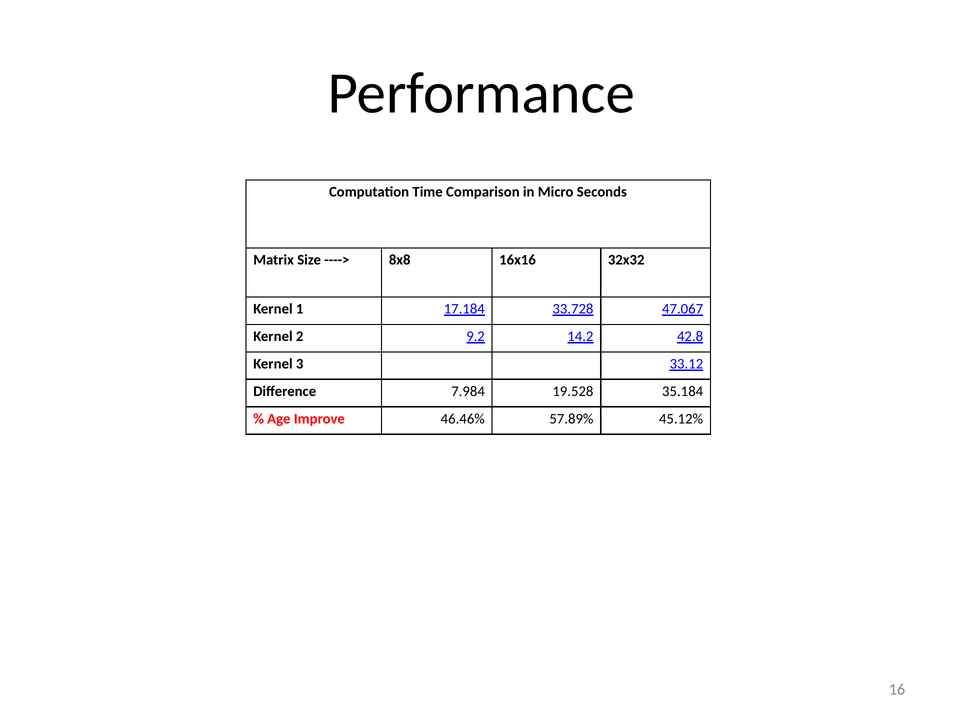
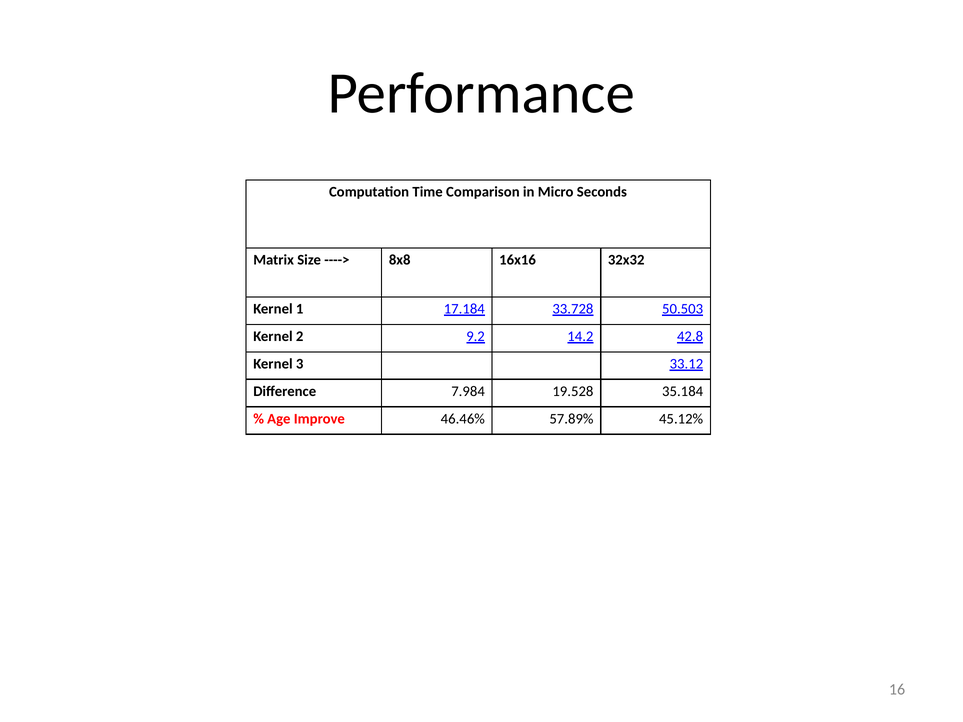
47.067: 47.067 -> 50.503 (683, 309)
